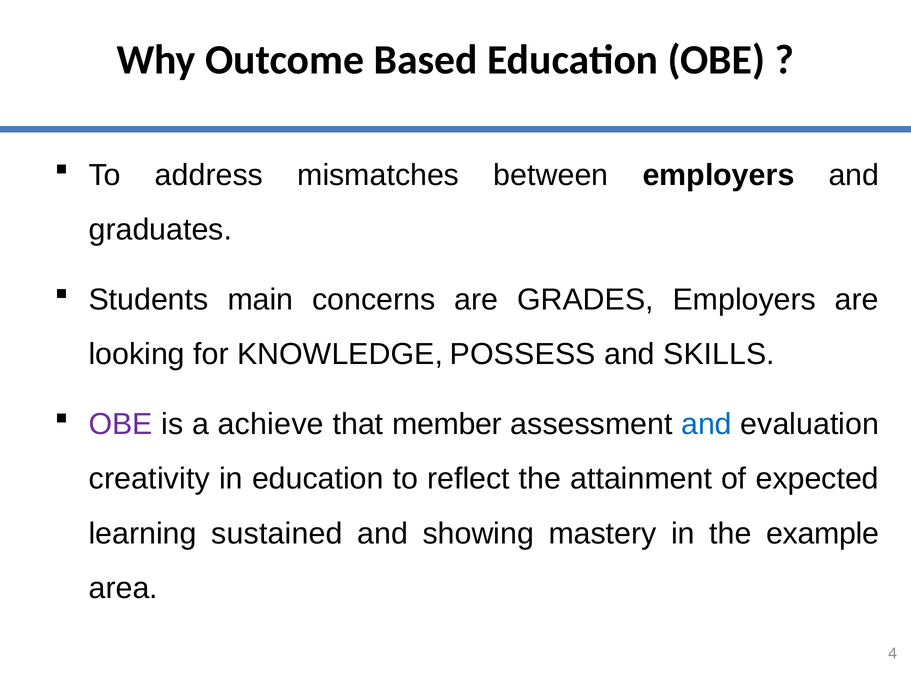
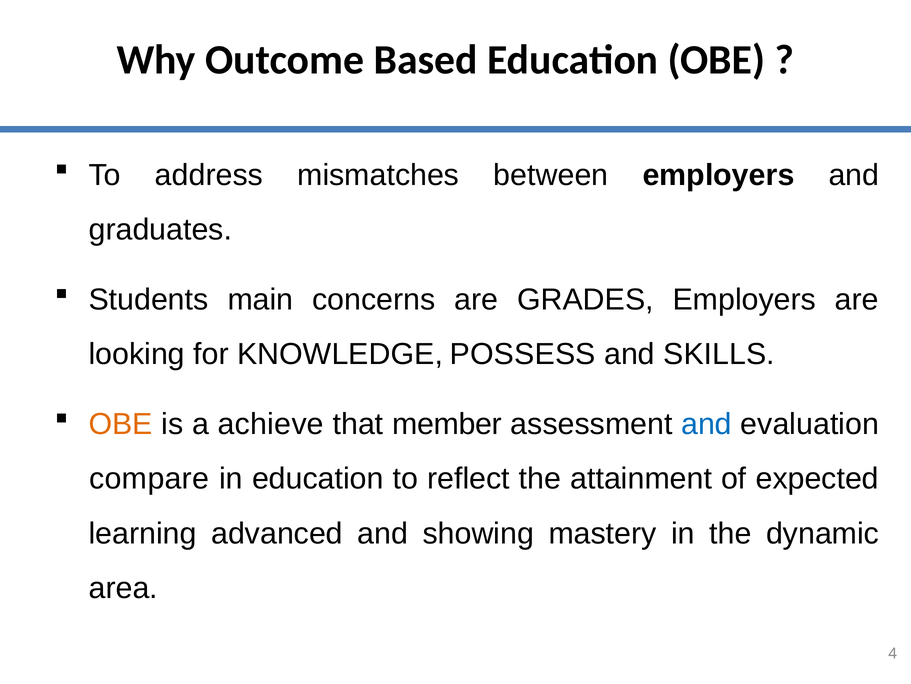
OBE colour: purple -> orange (121, 424)
creativity: creativity -> compare (149, 478)
sustained: sustained -> advanced (277, 533)
example: example -> dynamic (823, 533)
